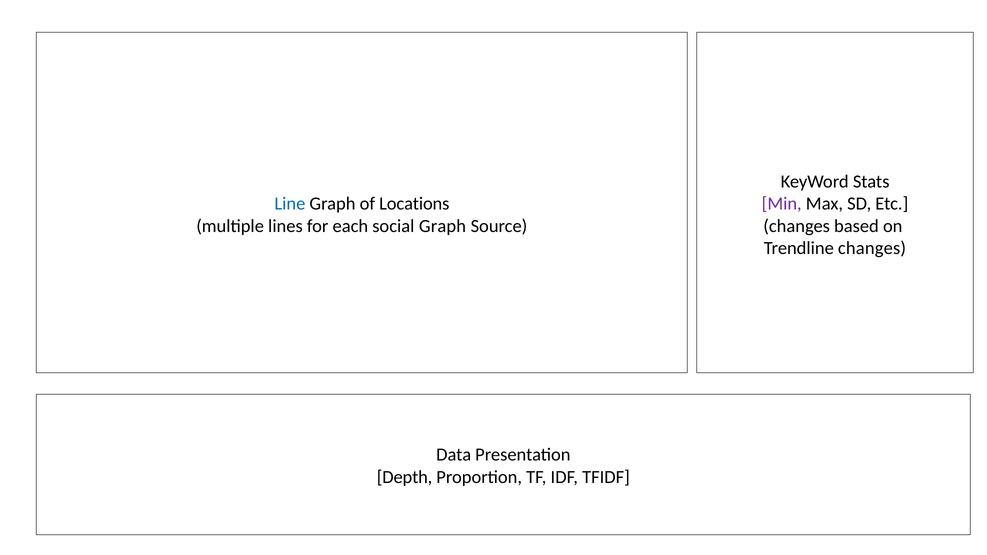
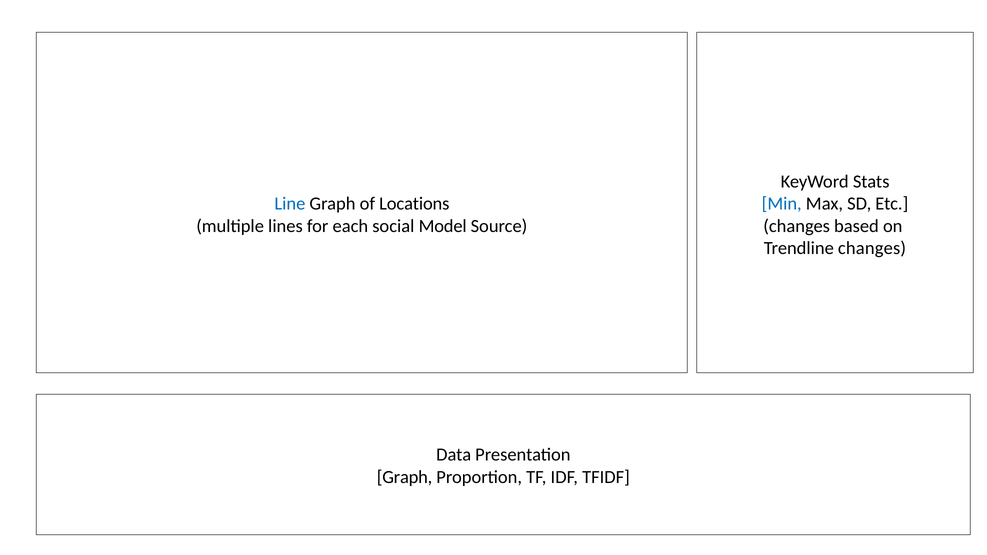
Min colour: purple -> blue (782, 204)
social Graph: Graph -> Model (443, 226)
Depth: Depth -> Graph (405, 477)
